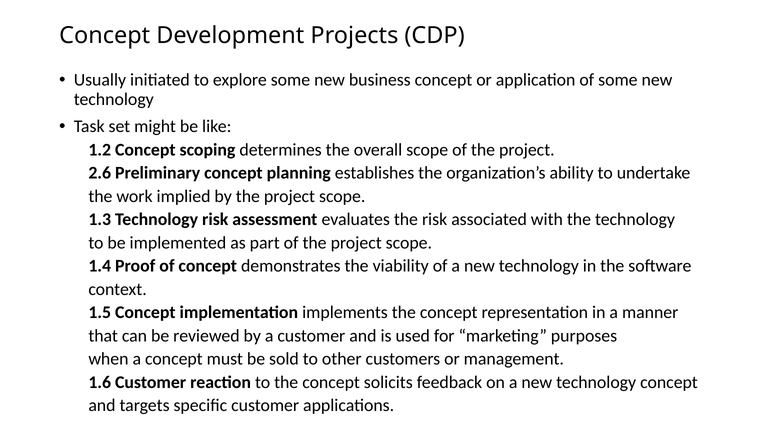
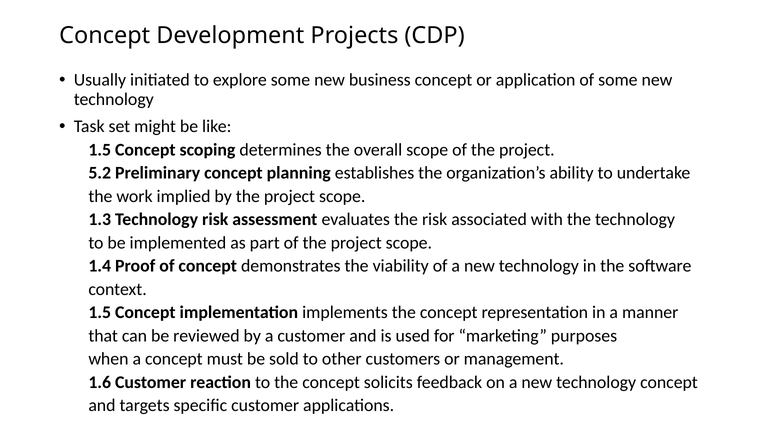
1.2: 1.2 -> 1.5 (100, 150)
2.6: 2.6 -> 5.2 (100, 173)
